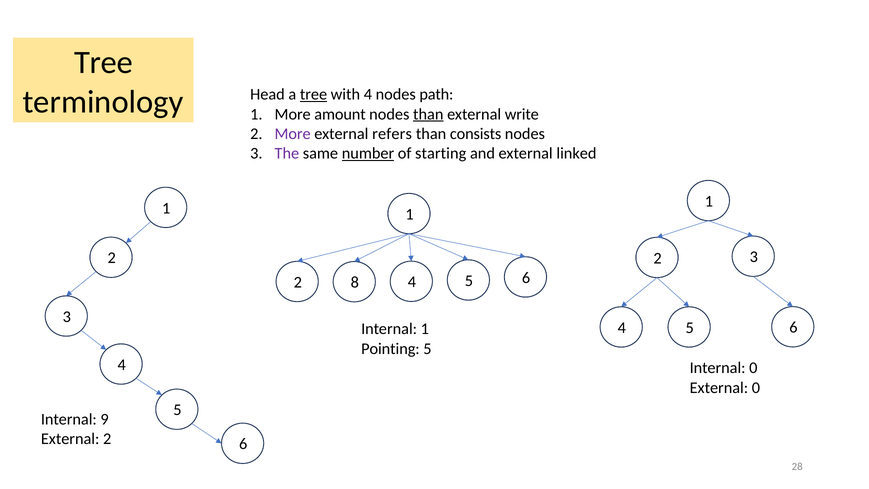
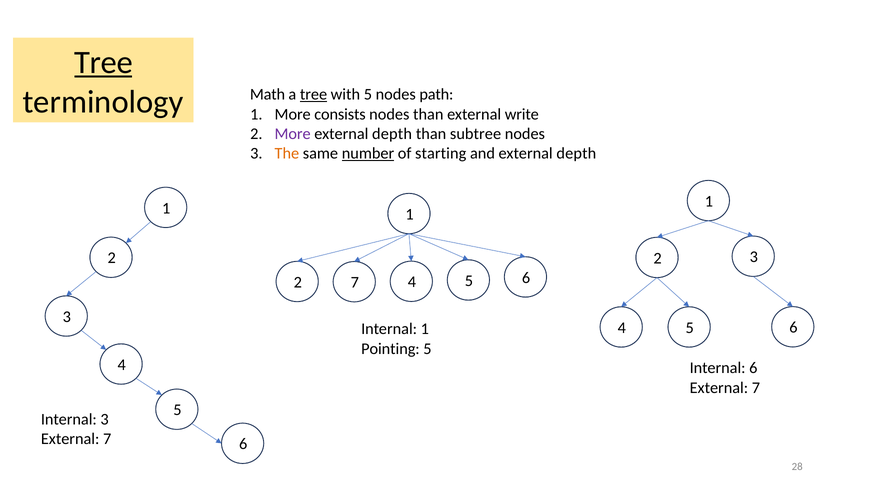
Tree underline: none -> present (103, 63)
Head: Head -> Math (268, 95)
with 4: 4 -> 5 (368, 95)
amount: amount -> consists (340, 114)
than underline: present -> none (428, 114)
refers: refers -> depth (392, 134)
consists: consists -> subtree (476, 134)
The colour: purple -> orange (287, 153)
and external linked: linked -> depth (576, 153)
2 8: 8 -> 7 (355, 282)
Internal 0: 0 -> 6 (753, 368)
0: 0 -> 7 (756, 387)
Internal 9: 9 -> 3 (105, 419)
2: 2 -> 7 (107, 439)
